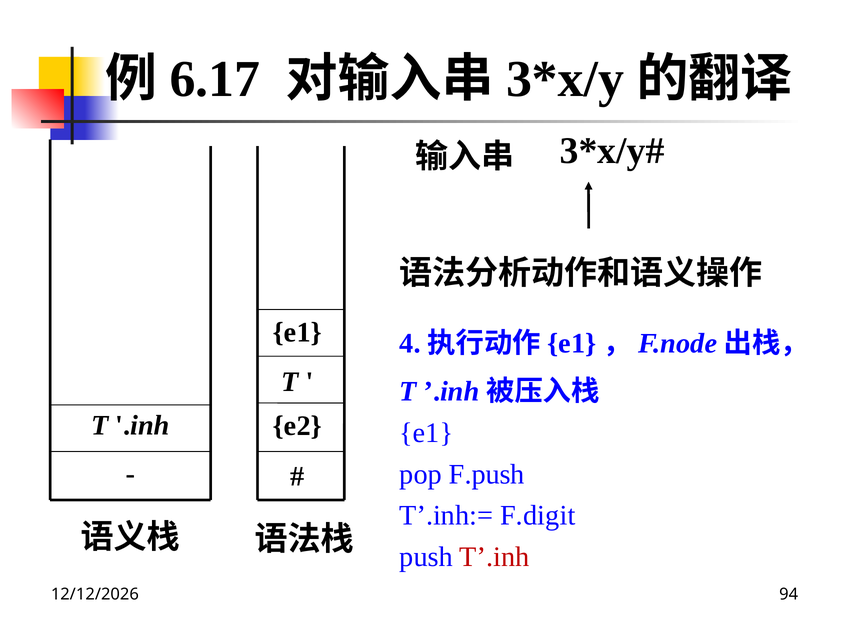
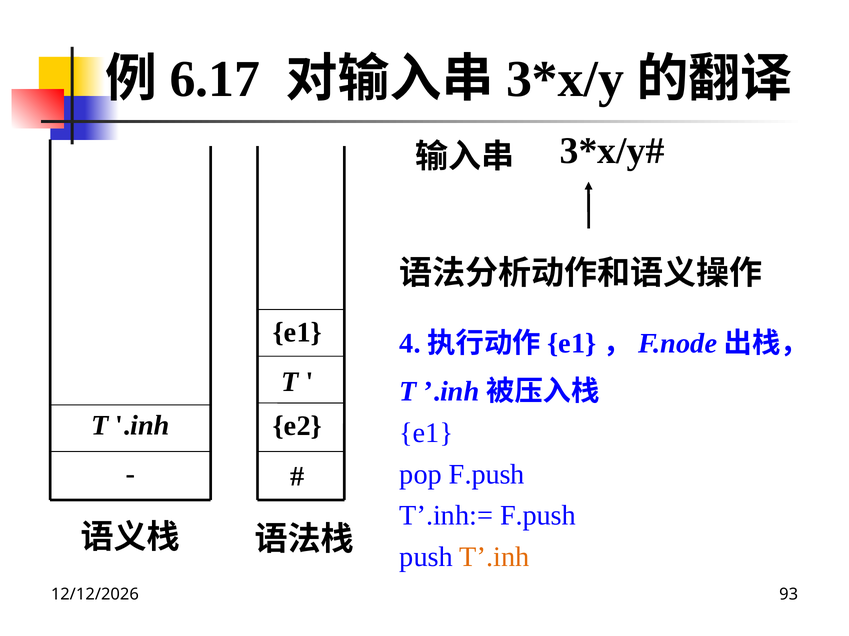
T’.inh:= F.digit: F.digit -> F.push (538, 516)
T’.inh colour: red -> orange (494, 558)
94: 94 -> 93 (789, 595)
